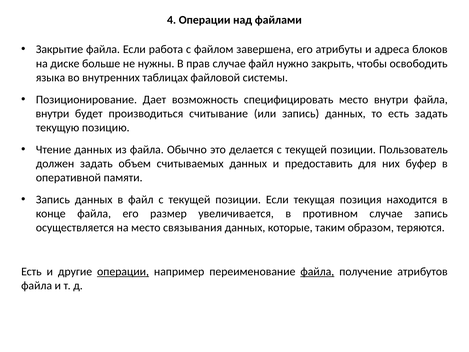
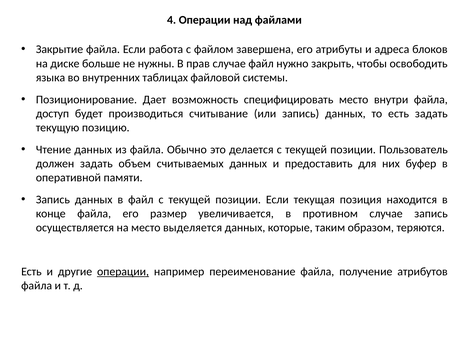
внутри: внутри -> доступ (52, 113)
связывания: связывания -> выделяется (193, 228)
файла underline: present -> none (317, 271)
